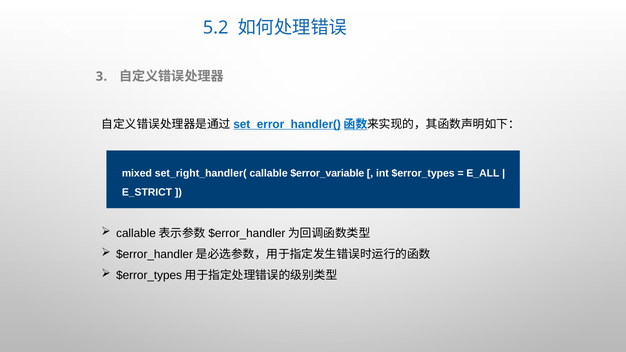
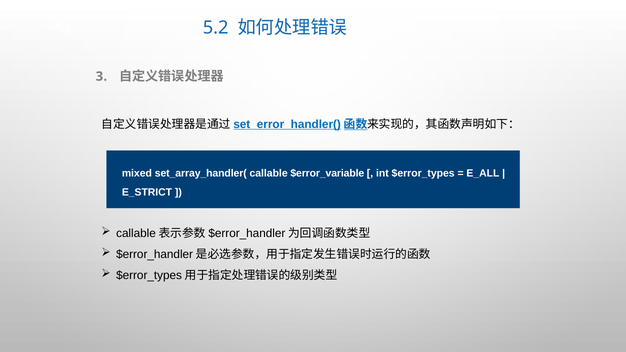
set_right_handler(: set_right_handler( -> set_array_handler( (201, 173)
